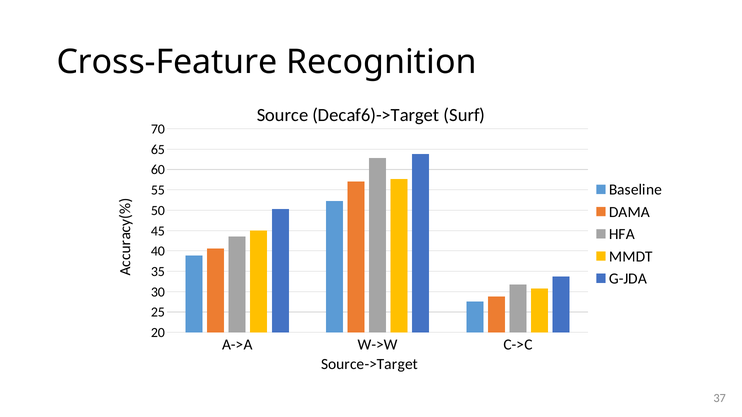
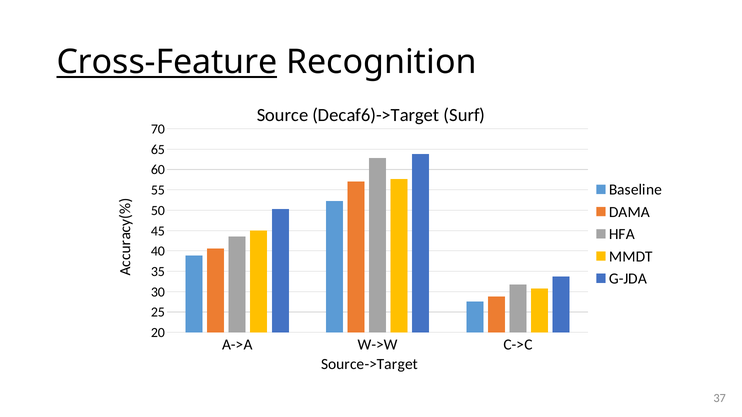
Cross-Feature underline: none -> present (167, 62)
